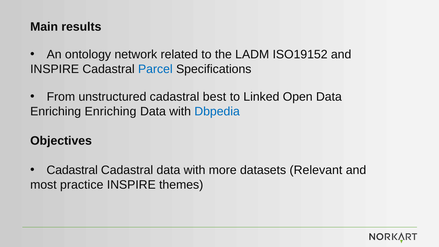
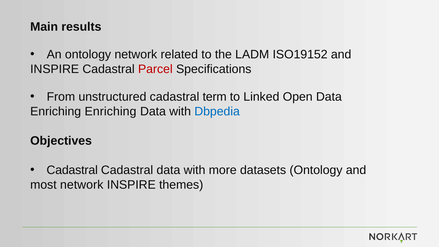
Parcel colour: blue -> red (155, 69)
best: best -> term (215, 97)
datasets Relevant: Relevant -> Ontology (316, 170)
most practice: practice -> network (82, 185)
